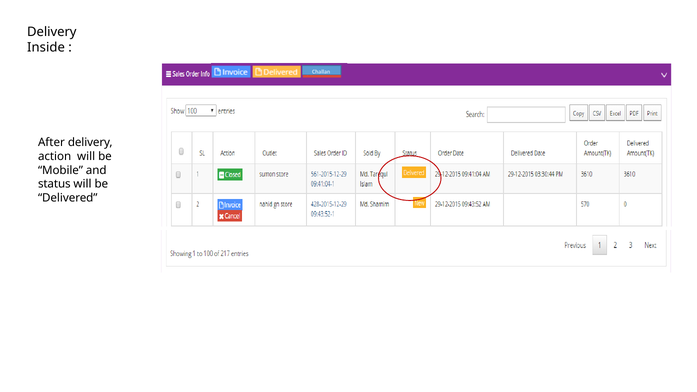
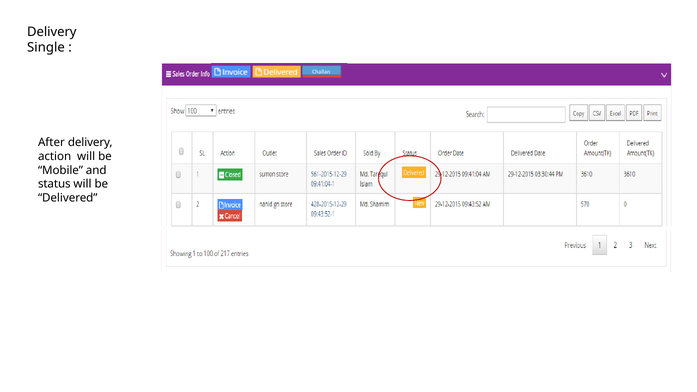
Inside: Inside -> Single (46, 48)
